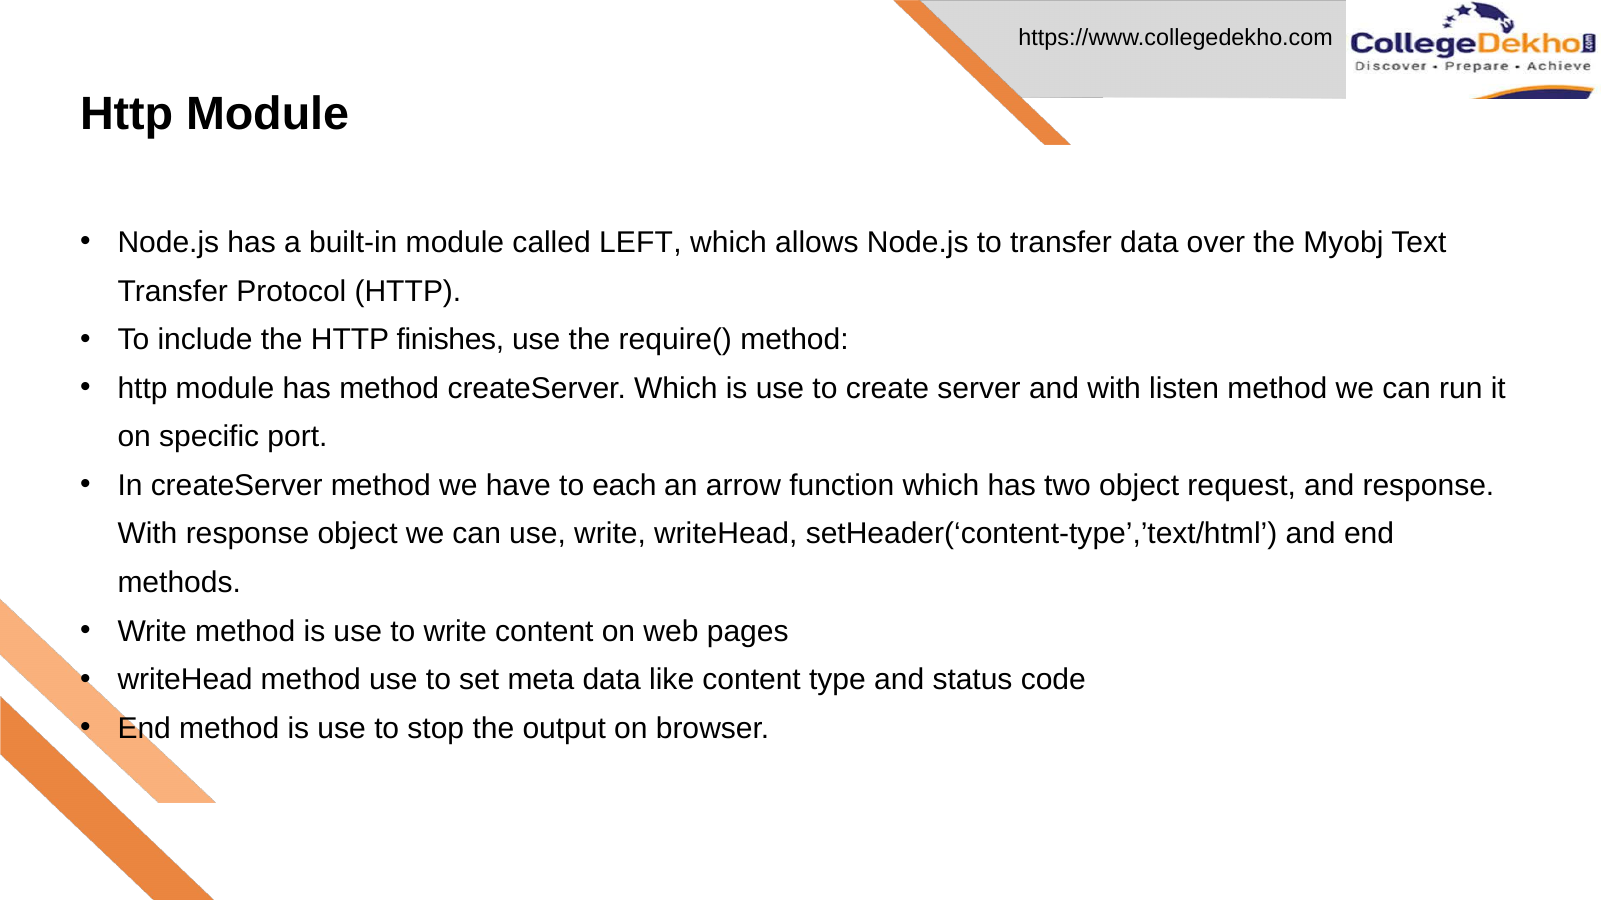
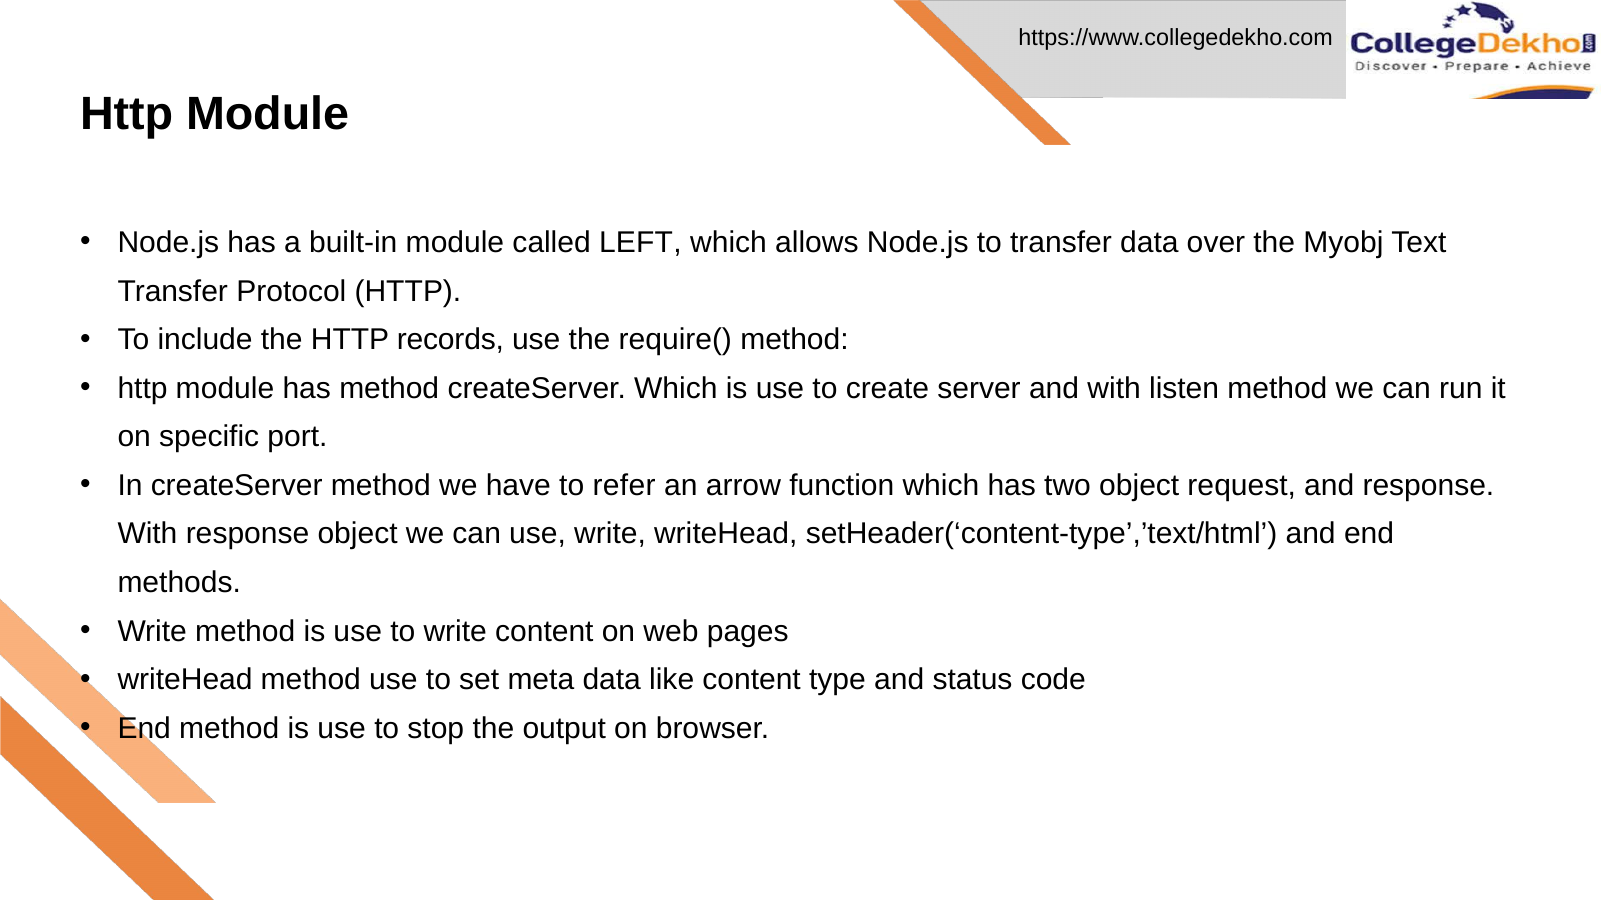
finishes: finishes -> records (450, 340)
each: each -> refer (624, 486)
